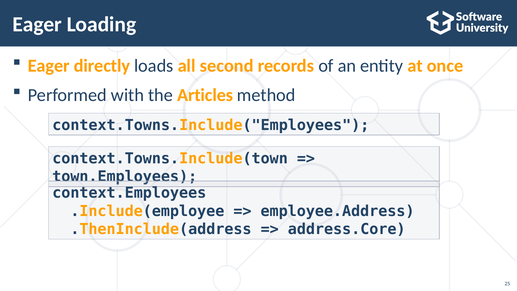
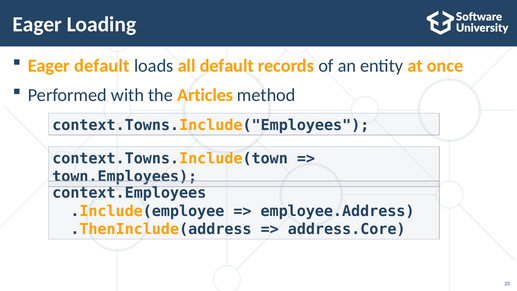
Eager directly: directly -> default (102, 66)
all second: second -> default (227, 66)
